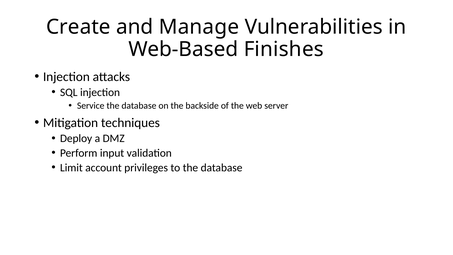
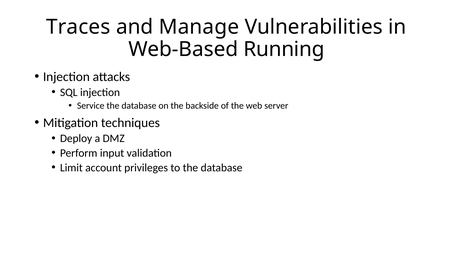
Create: Create -> Traces (78, 27)
Finishes: Finishes -> Running (284, 49)
